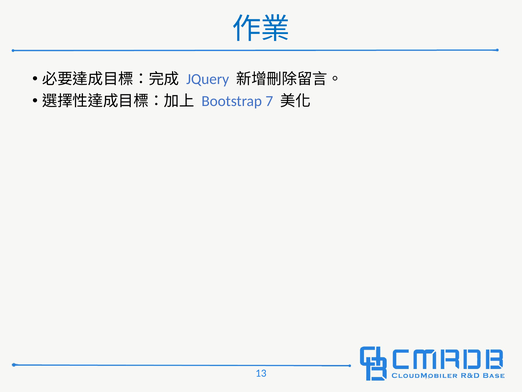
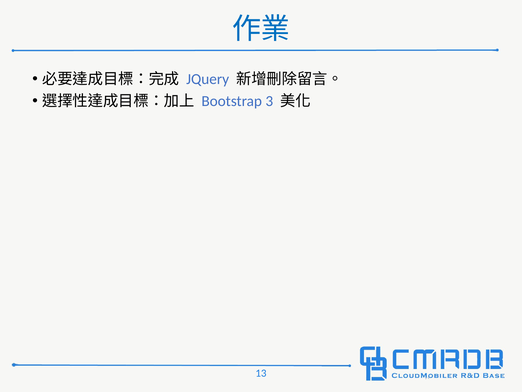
7: 7 -> 3 (269, 101)
